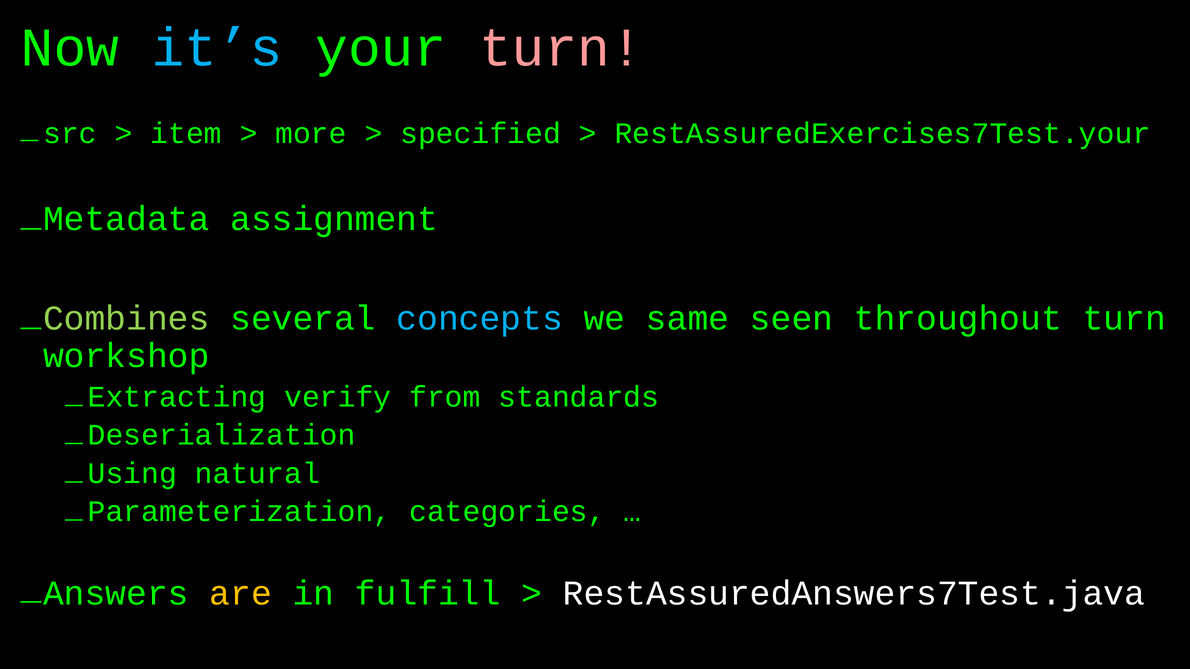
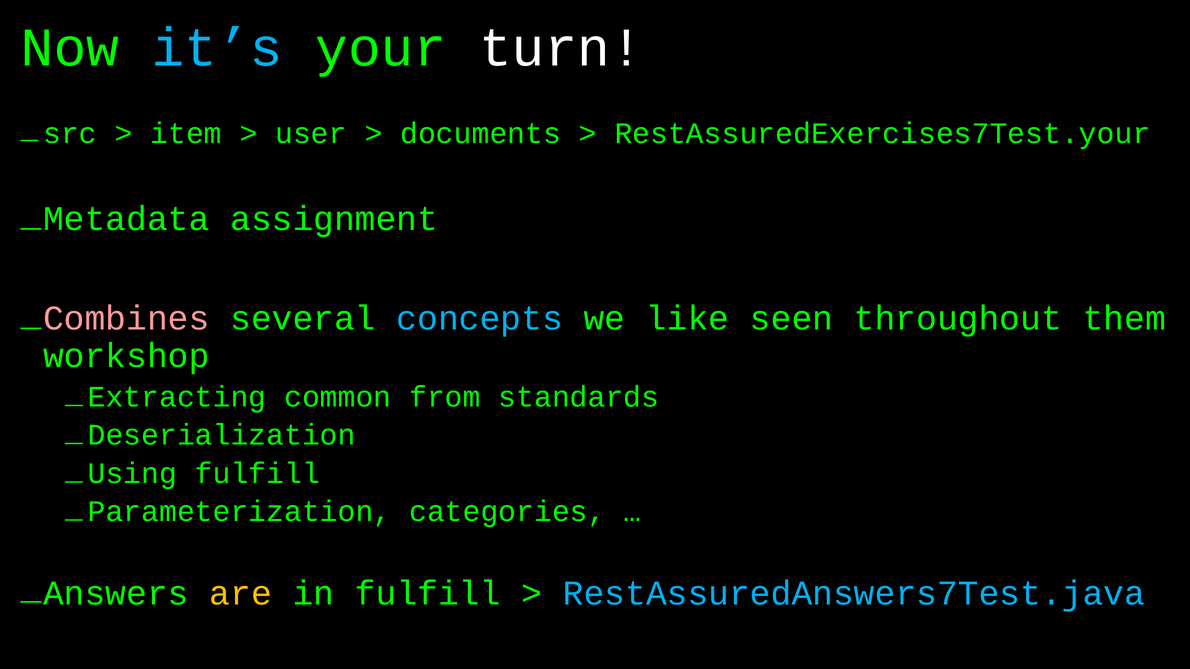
turn colour: pink -> white (561, 48)
more: more -> user (311, 134)
specified: specified -> documents (481, 134)
Combines colour: light green -> pink (126, 318)
same: same -> like (688, 318)
throughout turn: turn -> them (1124, 318)
verify: verify -> common (338, 397)
Using natural: natural -> fulfill (257, 474)
RestAssuredAnswers7Test.java colour: white -> light blue (854, 594)
